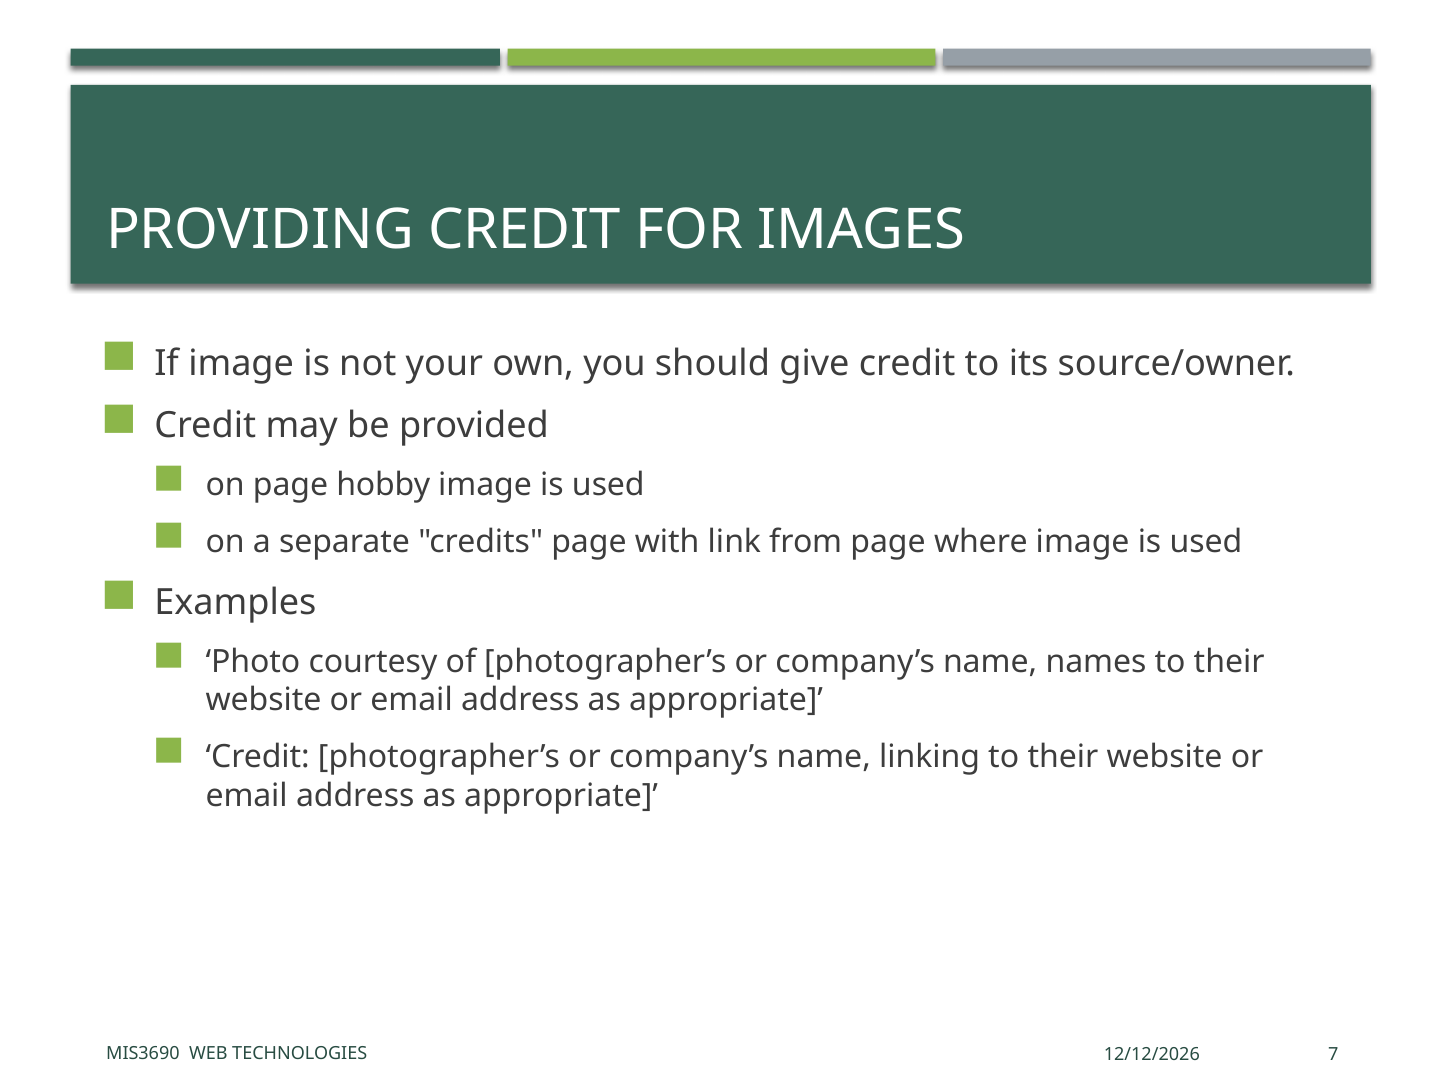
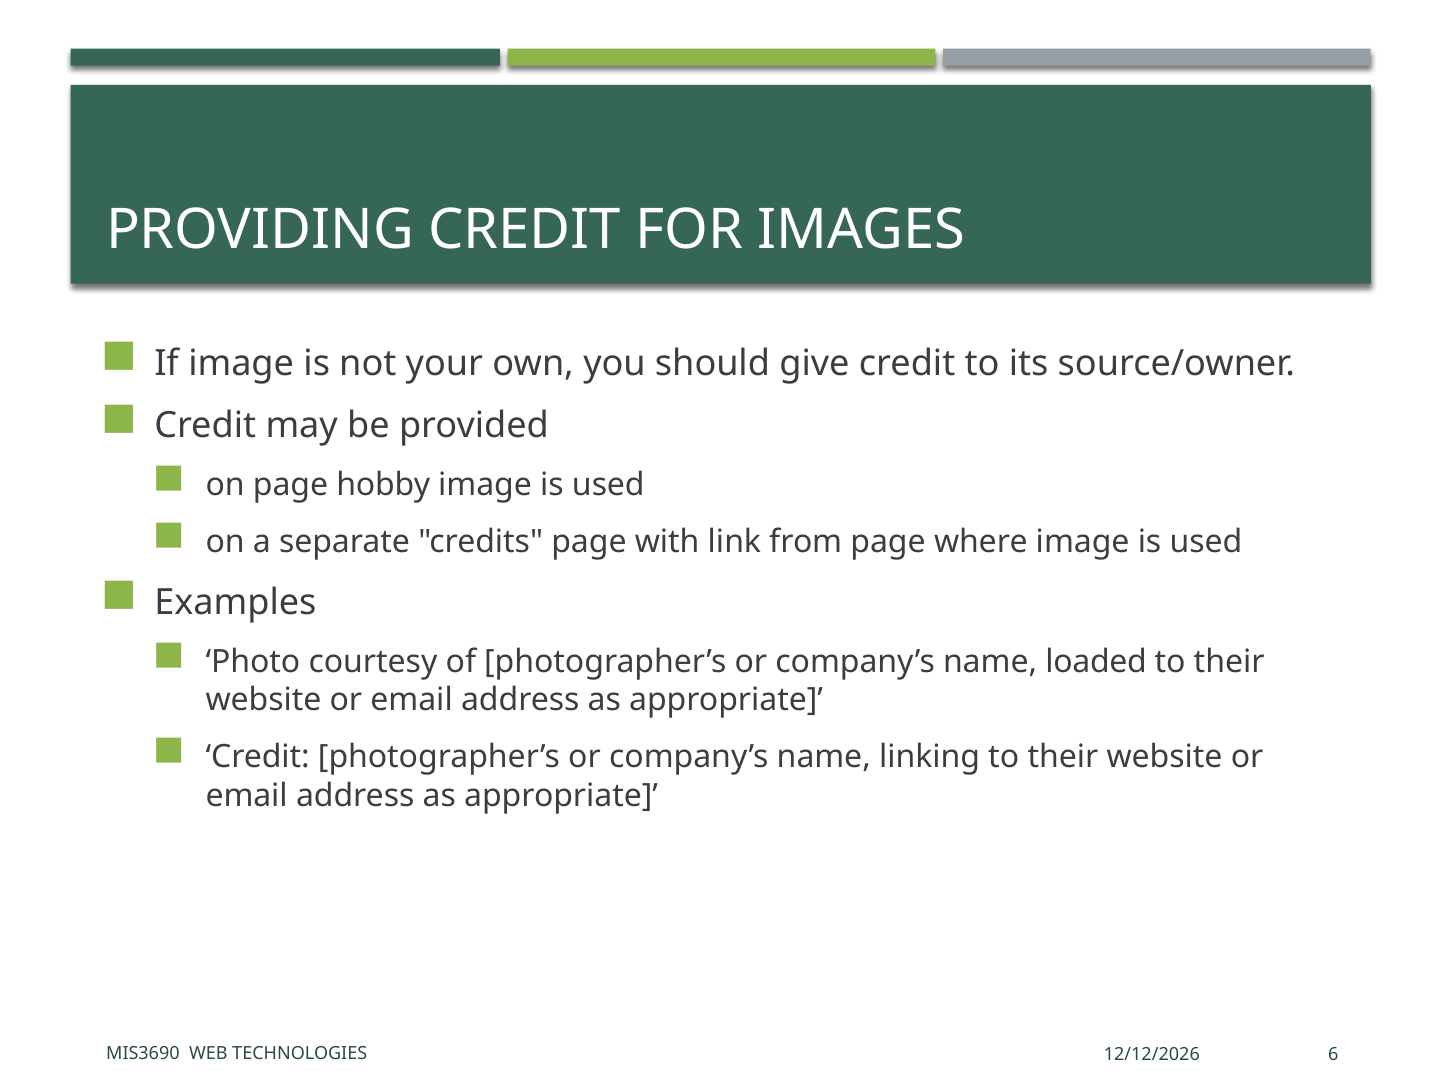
names: names -> loaded (1096, 661)
7: 7 -> 6 (1333, 1054)
